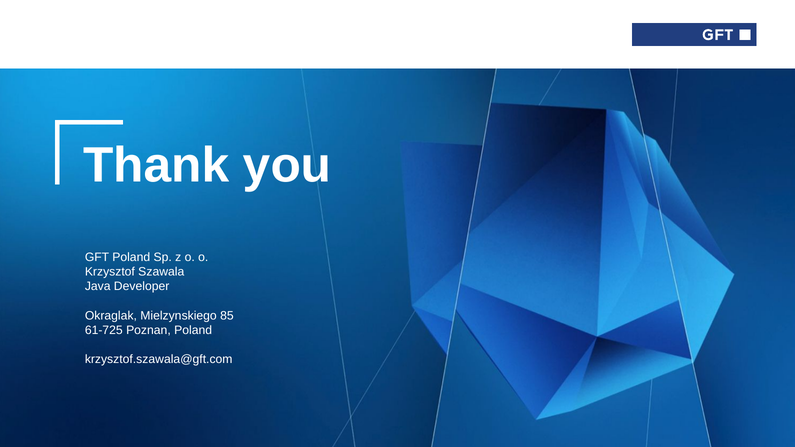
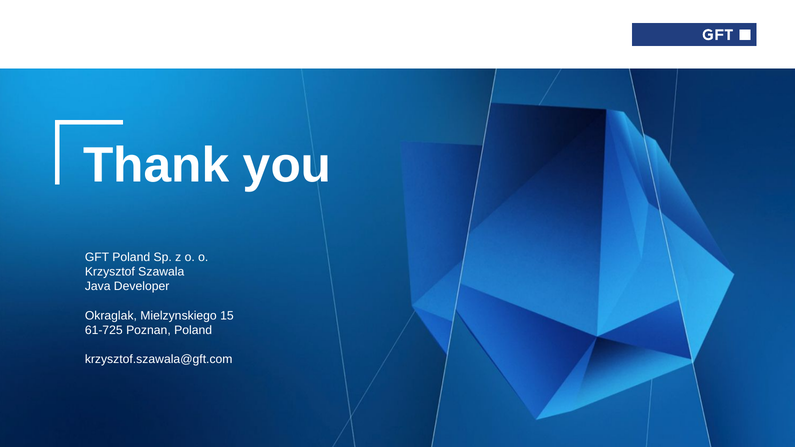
85: 85 -> 15 (227, 316)
